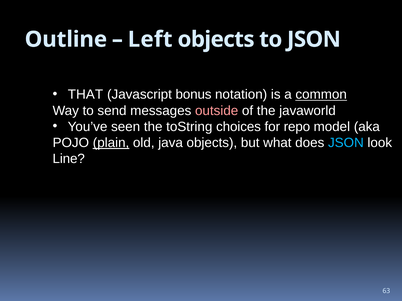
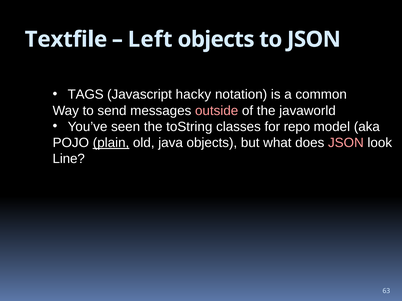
Outline: Outline -> Textfile (66, 39)
THAT: THAT -> TAGS (86, 95)
bonus: bonus -> hacky (193, 95)
common underline: present -> none (321, 95)
choices: choices -> classes (238, 127)
JSON colour: light blue -> pink (346, 143)
